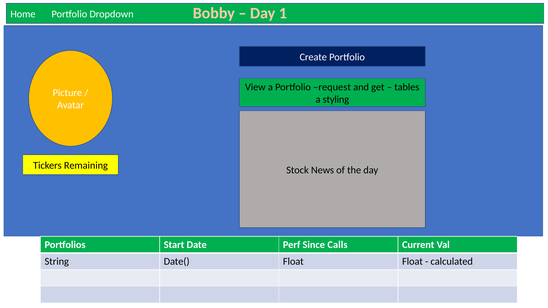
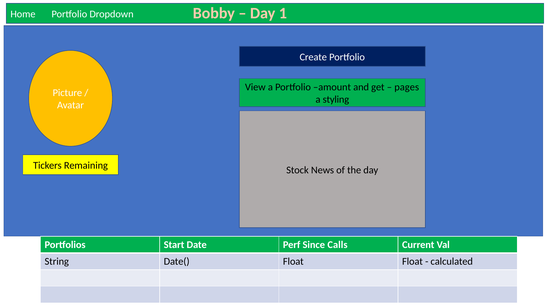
request: request -> amount (332, 87)
tables: tables -> pages (407, 87)
